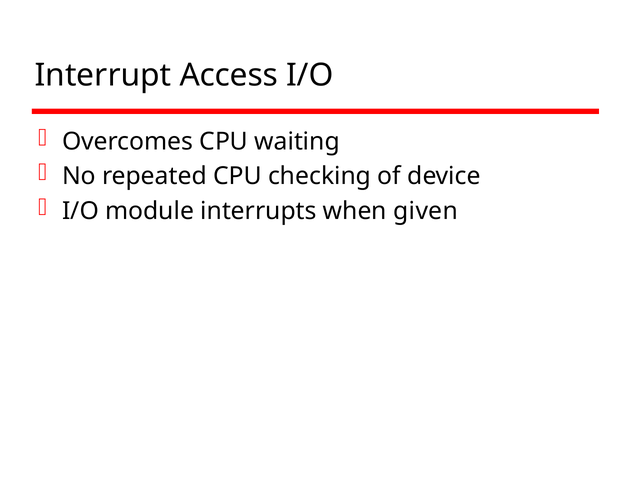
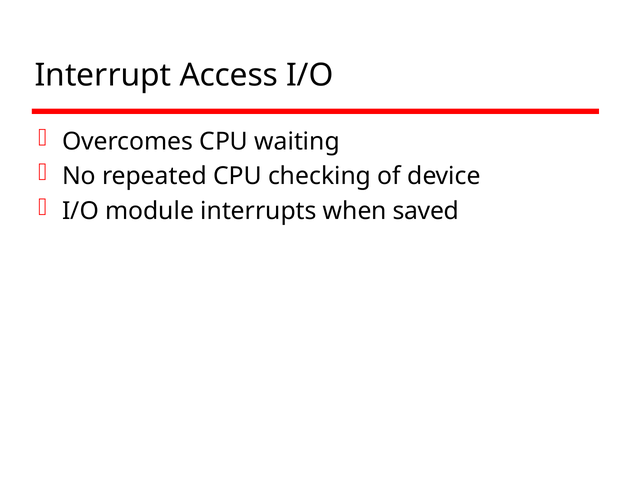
given: given -> saved (426, 211)
